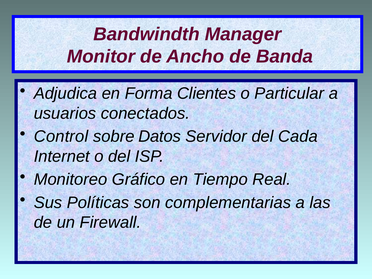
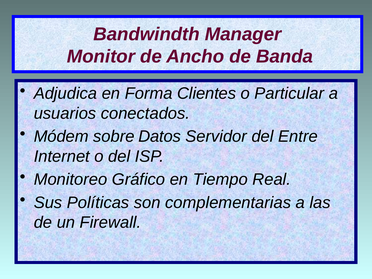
Control: Control -> Módem (61, 137)
Cada: Cada -> Entre (298, 137)
